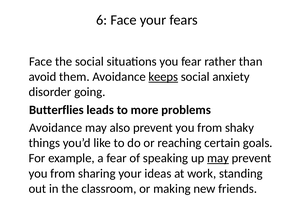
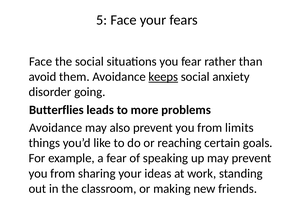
6: 6 -> 5 (102, 20)
shaky: shaky -> limits (239, 127)
may underline: present -> none (218, 158)
